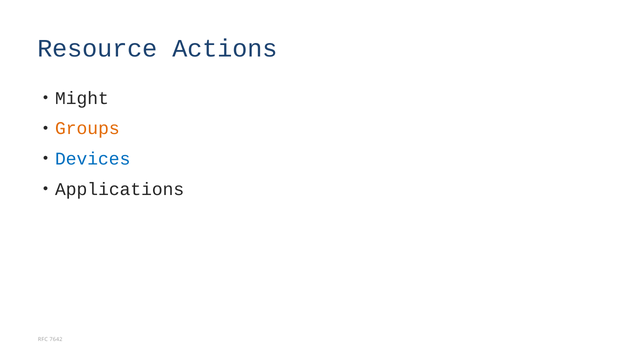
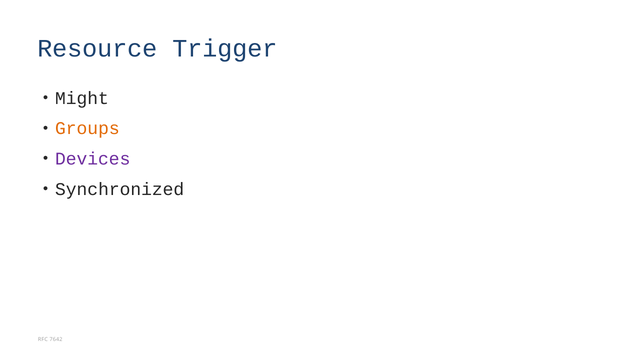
Actions: Actions -> Trigger (225, 49)
Devices colour: blue -> purple (93, 159)
Applications: Applications -> Synchronized (120, 189)
